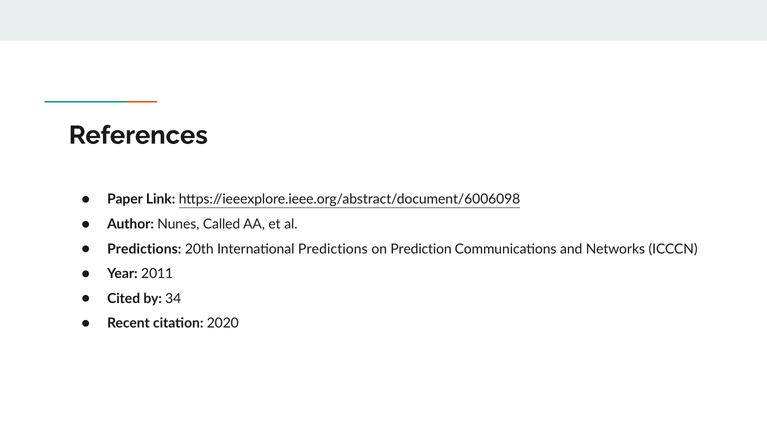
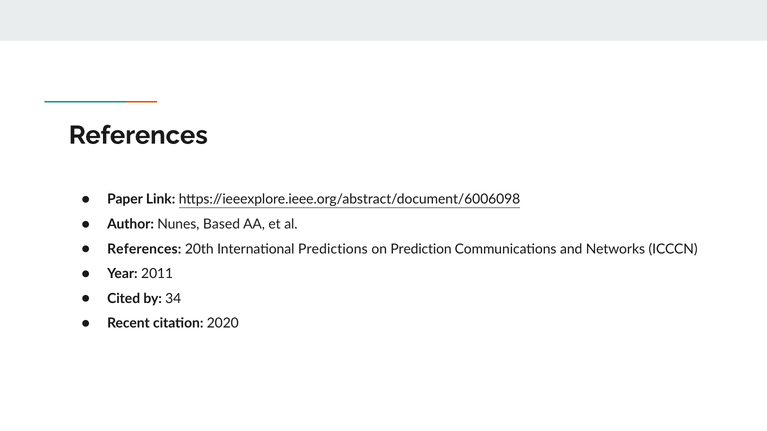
Called: Called -> Based (221, 224)
Predictions: Predictions -> References (144, 249)
